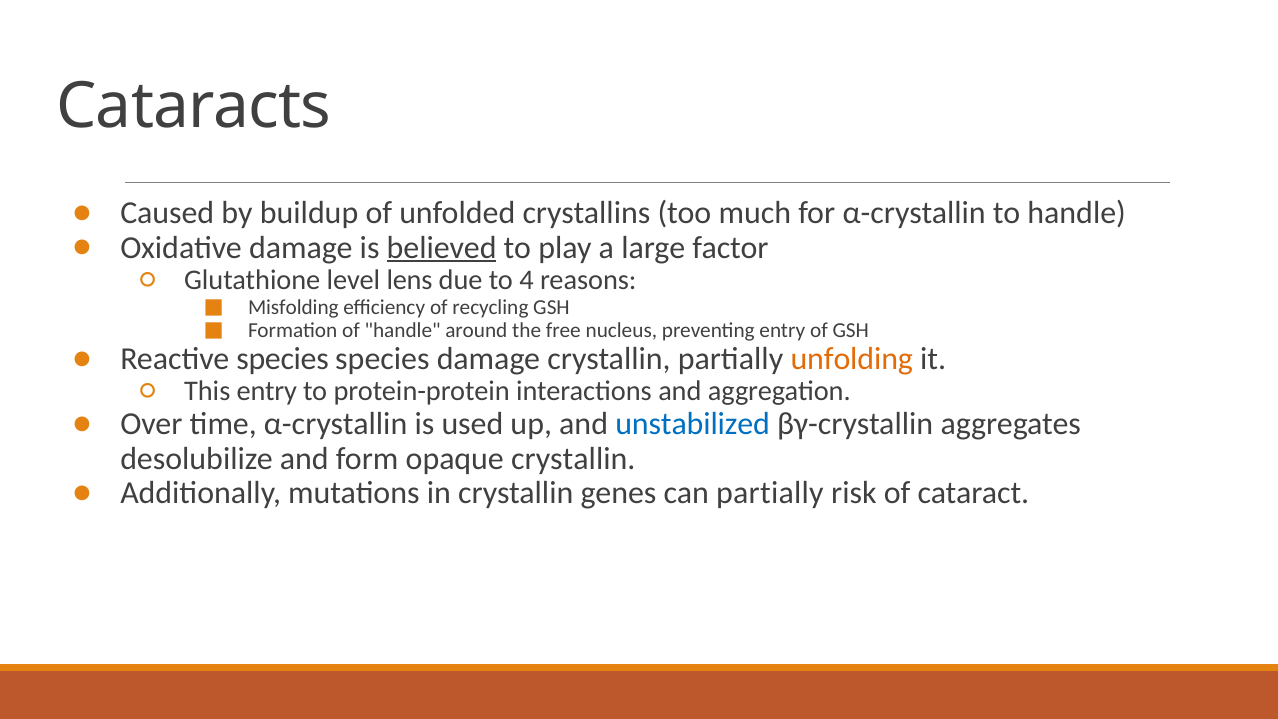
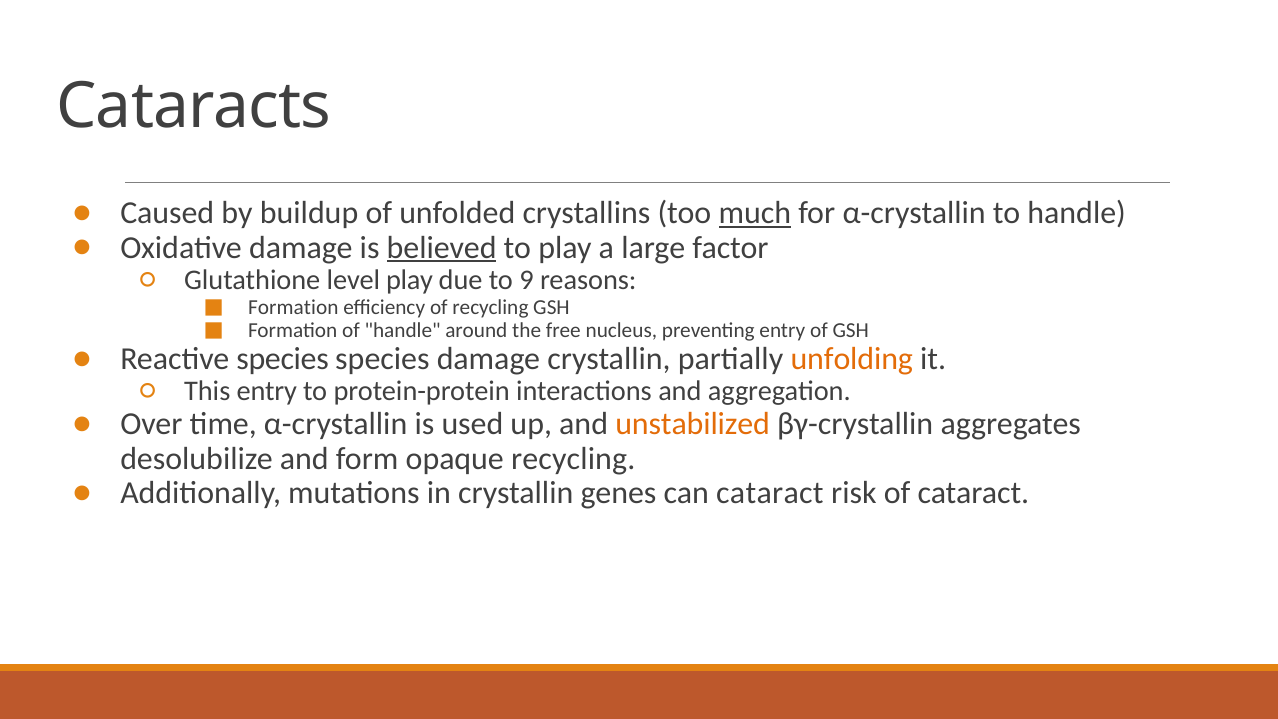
much underline: none -> present (755, 213)
level lens: lens -> play (410, 280)
4: 4 -> 9 (526, 280)
Misfolding: Misfolding -> Formation (293, 307)
unstabilized colour: blue -> orange (693, 424)
opaque crystallin: crystallin -> recycling (573, 458)
can partially: partially -> cataract (770, 493)
